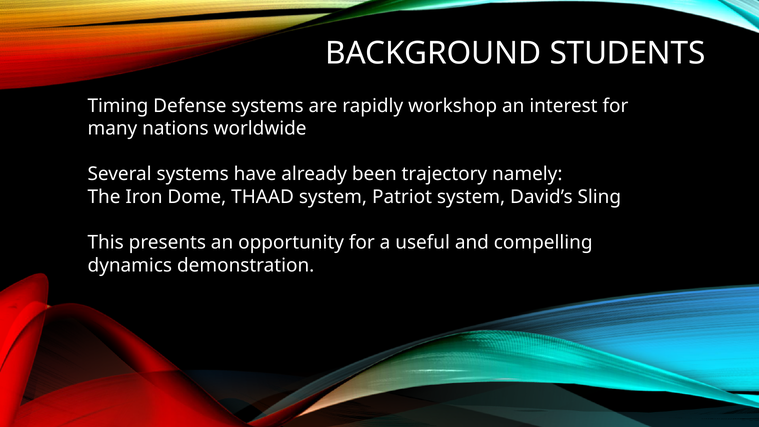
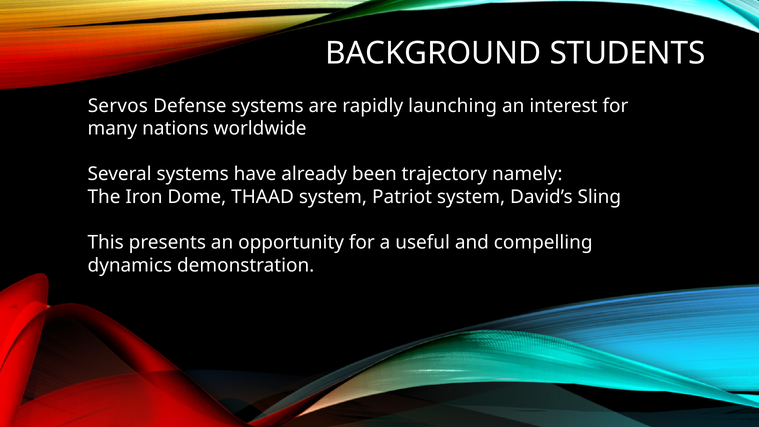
Timing: Timing -> Servos (118, 106)
workshop: workshop -> launching (453, 106)
